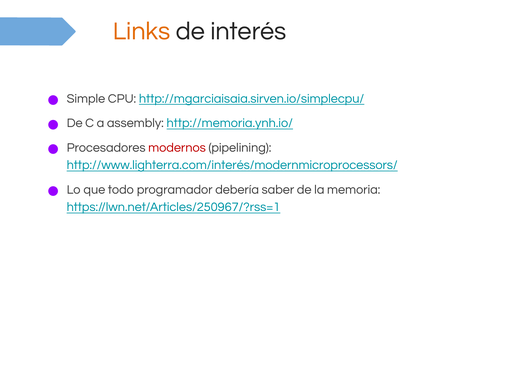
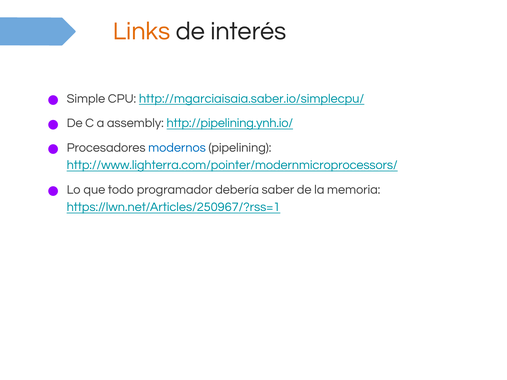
http://mgarciaisaia.sirven.io/simplecpu/: http://mgarciaisaia.sirven.io/simplecpu/ -> http://mgarciaisaia.saber.io/simplecpu/ (252, 99)
http://memoria.ynh.io/: http://memoria.ynh.io/ -> http://pipelining.ynh.io/ (230, 123)
modernos colour: red -> blue (177, 148)
http://www.lighterra.com/interés/modernmicroprocessors/: http://www.lighterra.com/interés/modernmicroprocessors/ -> http://www.lighterra.com/pointer/modernmicroprocessors/ (232, 165)
